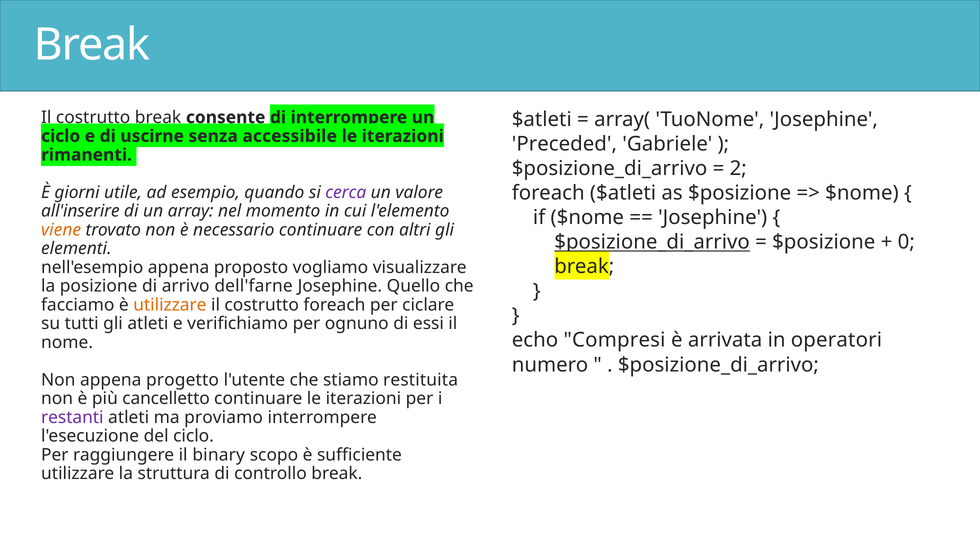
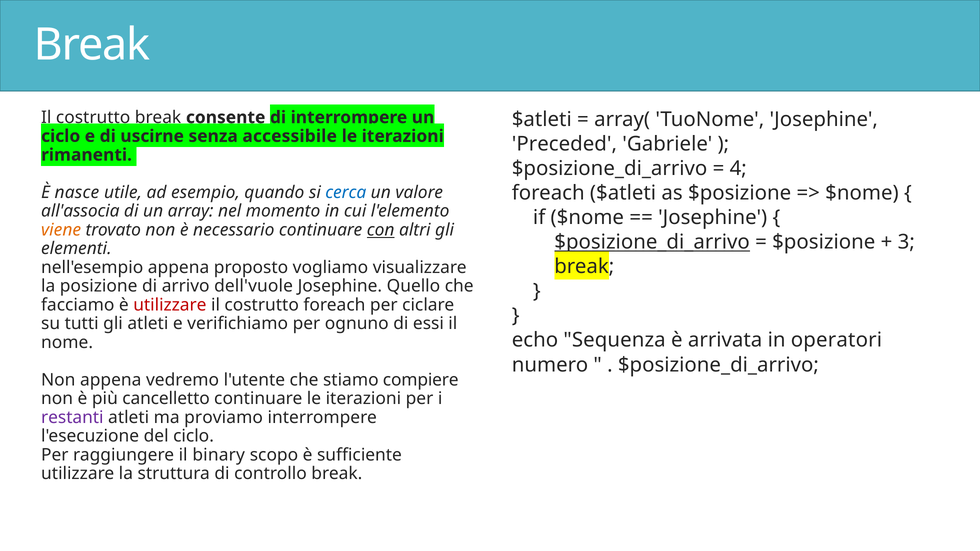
2: 2 -> 4 (738, 169)
giorni: giorni -> nasce (77, 192)
cerca colour: purple -> blue (346, 192)
all'inserire: all'inserire -> all'associa (80, 211)
con underline: none -> present (381, 230)
0: 0 -> 3 (906, 242)
dell'farne: dell'farne -> dell'vuole (254, 286)
utilizzare colour: orange -> red (170, 305)
Compresi: Compresi -> Sequenza (615, 340)
progetto: progetto -> vedremo (183, 380)
restituita: restituita -> compiere (421, 380)
